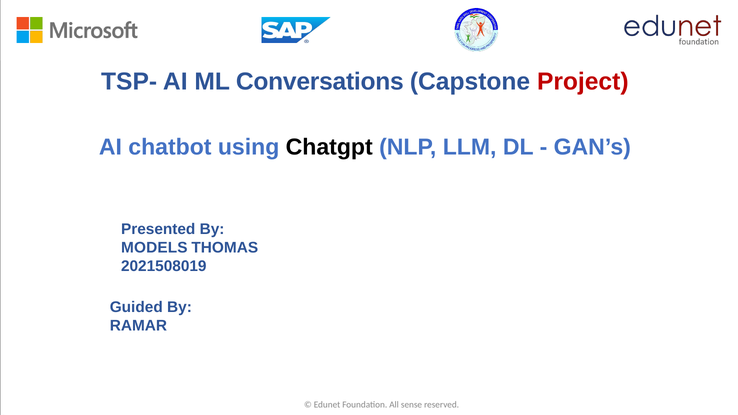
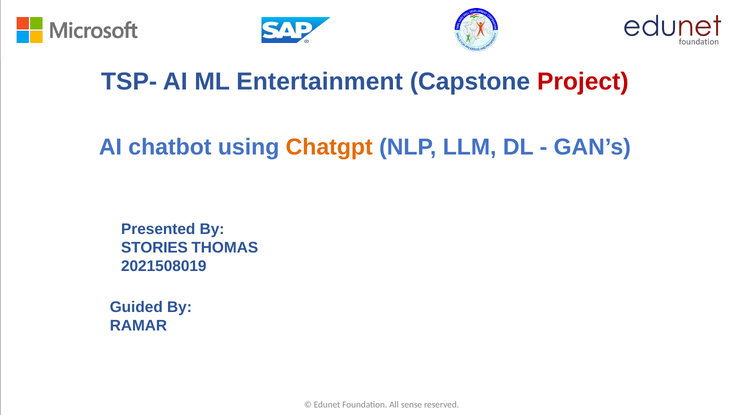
Conversations: Conversations -> Entertainment (320, 82)
Chatgpt colour: black -> orange (329, 147)
MODELS: MODELS -> STORIES (154, 248)
